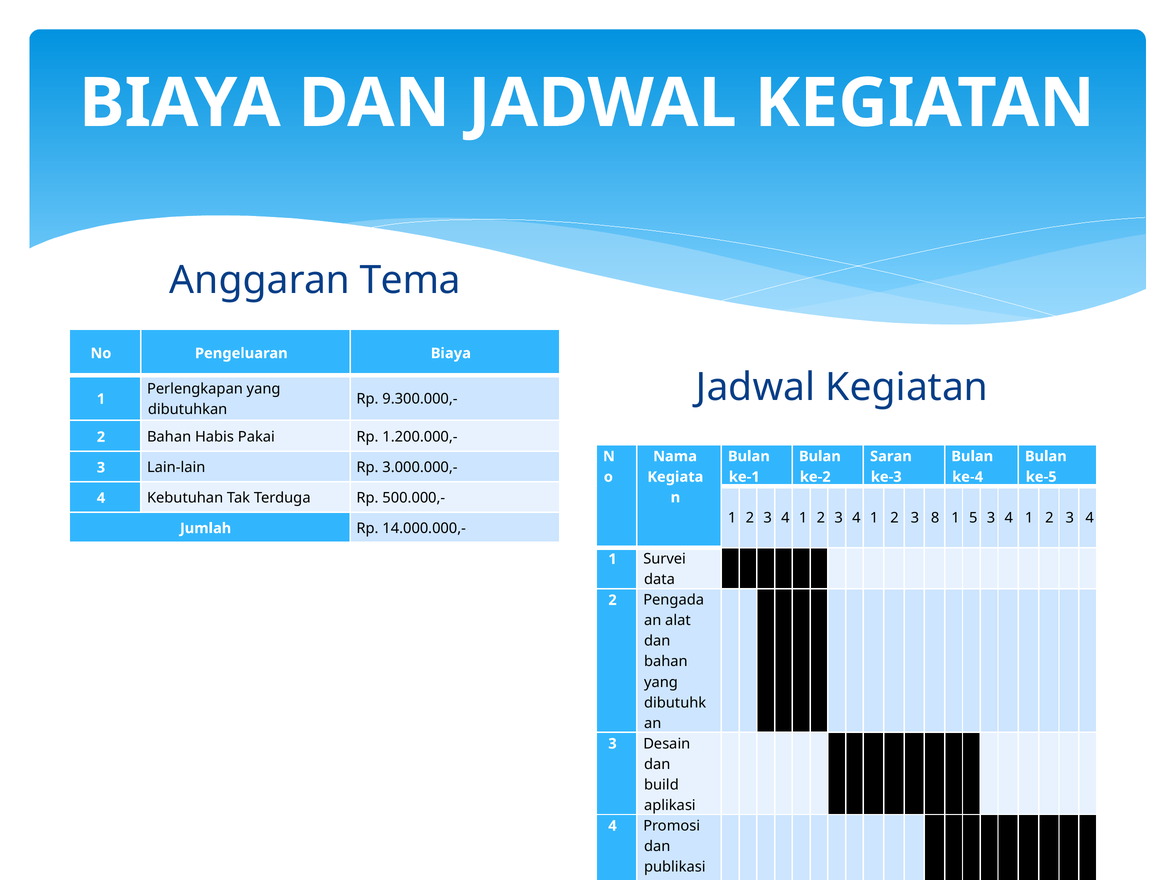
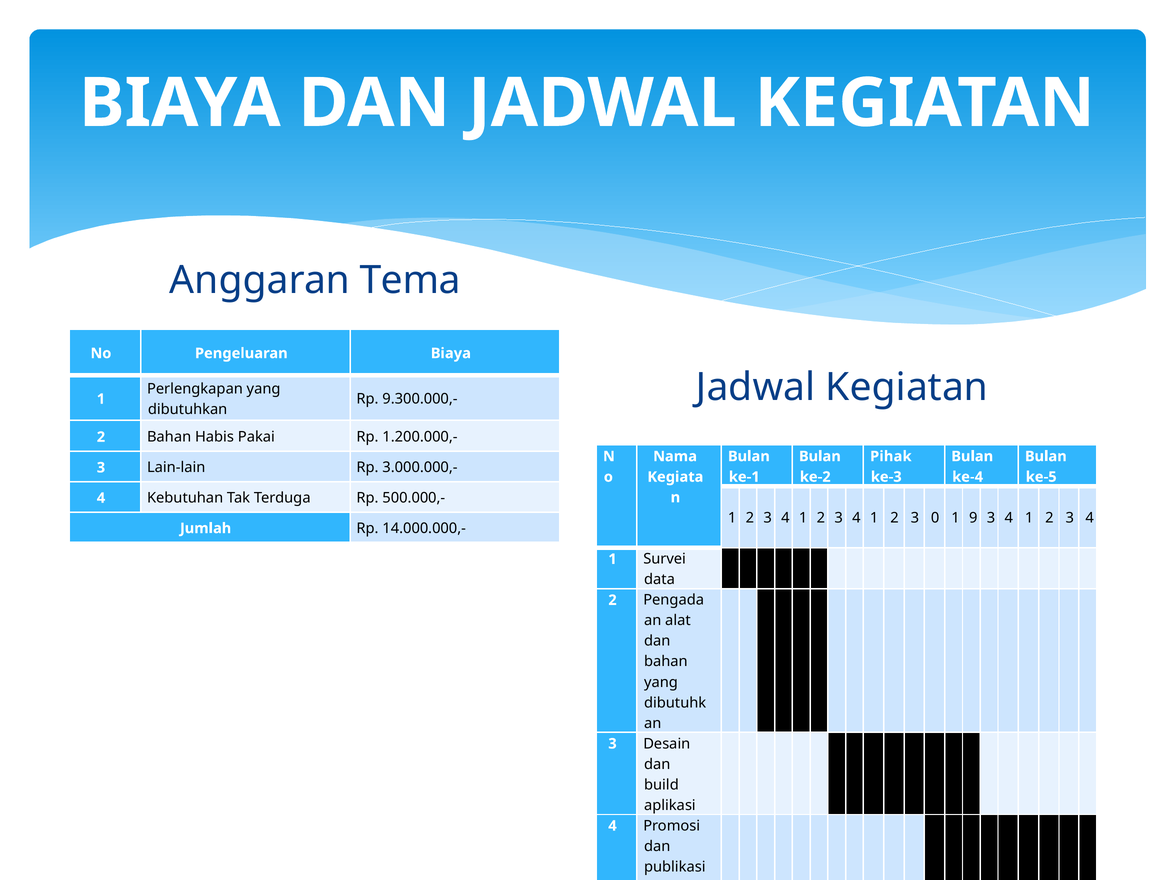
Saran: Saran -> Pihak (891, 457)
8: 8 -> 0 (935, 518)
5: 5 -> 9 (973, 518)
